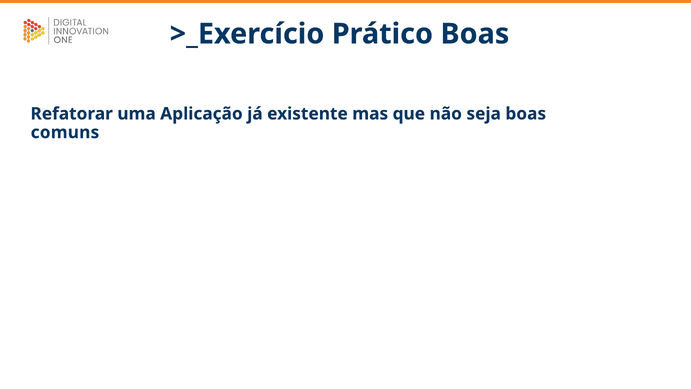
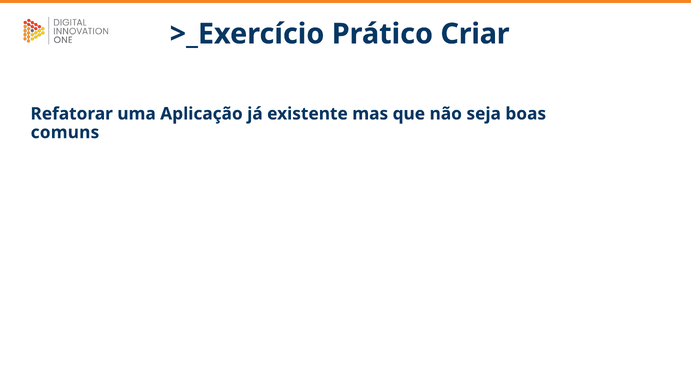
Prático Boas: Boas -> Criar (475, 34)
